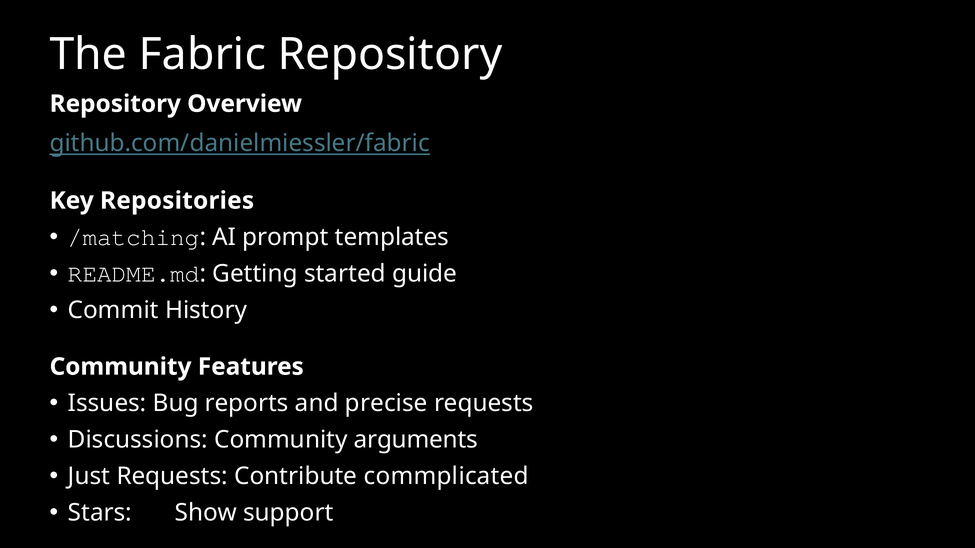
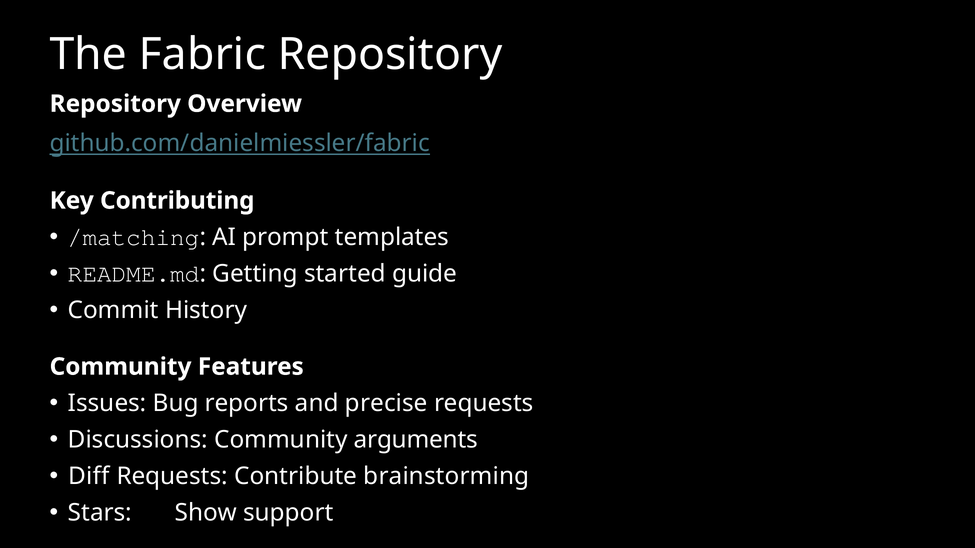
Repositories: Repositories -> Contributing (177, 201)
Just: Just -> Diff (89, 476)
commplicated: commplicated -> brainstorming (446, 476)
